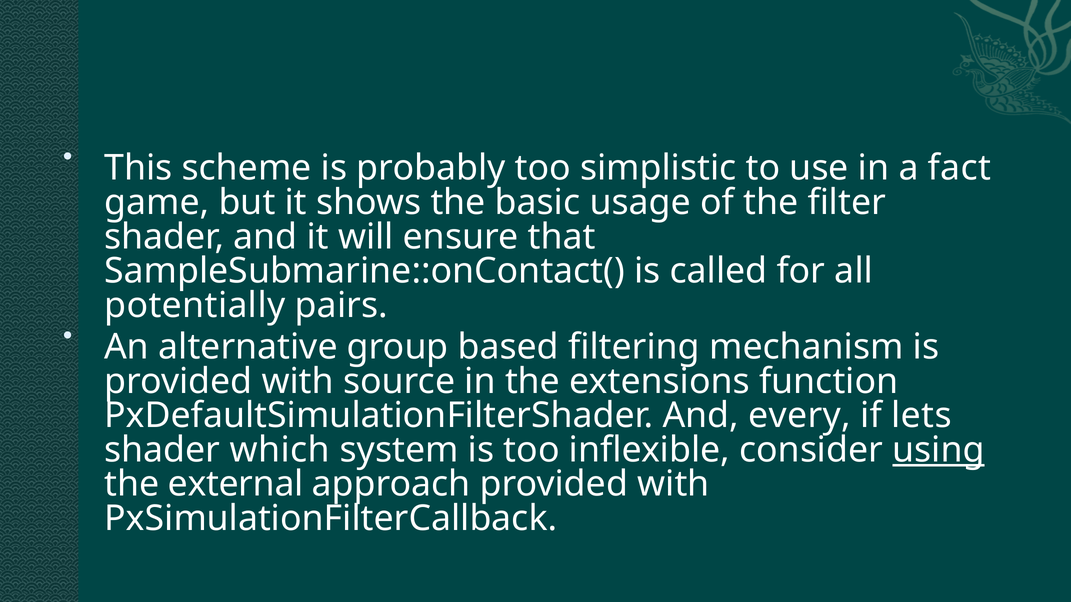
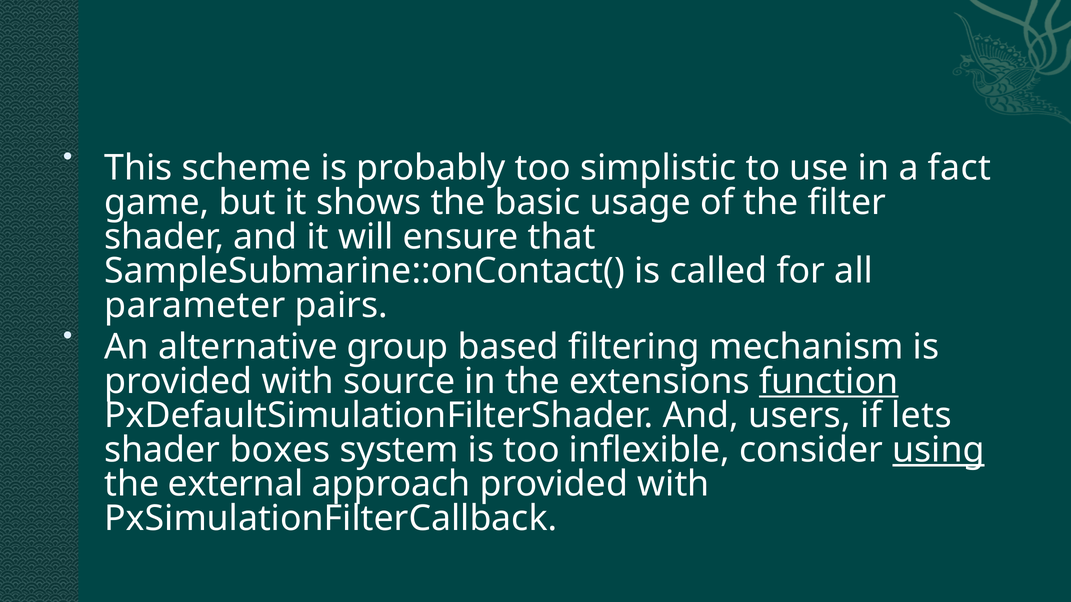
potentially: potentially -> parameter (195, 305)
function underline: none -> present (829, 382)
every: every -> users (799, 416)
which: which -> boxes (280, 450)
